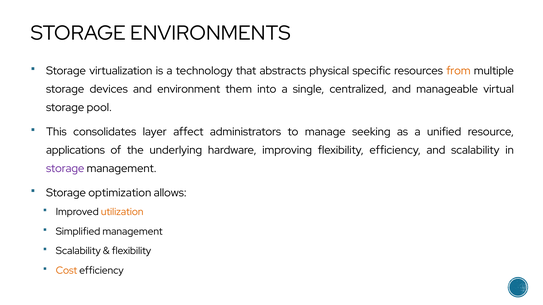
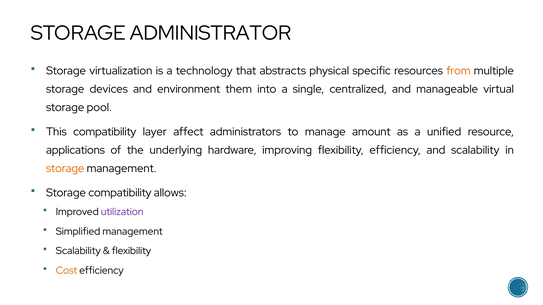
ENVIRONMENTS: ENVIRONMENTS -> ADMINISTRATOR (211, 33)
This consolidates: consolidates -> compatibility (105, 132)
seeking: seeking -> amount (371, 132)
storage colour: purple -> orange (65, 169)
Storage optimization: optimization -> compatibility (120, 193)
utilization colour: orange -> purple (122, 212)
